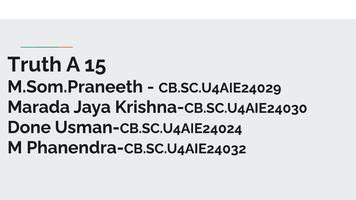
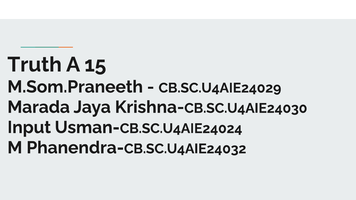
Done: Done -> Input (29, 128)
